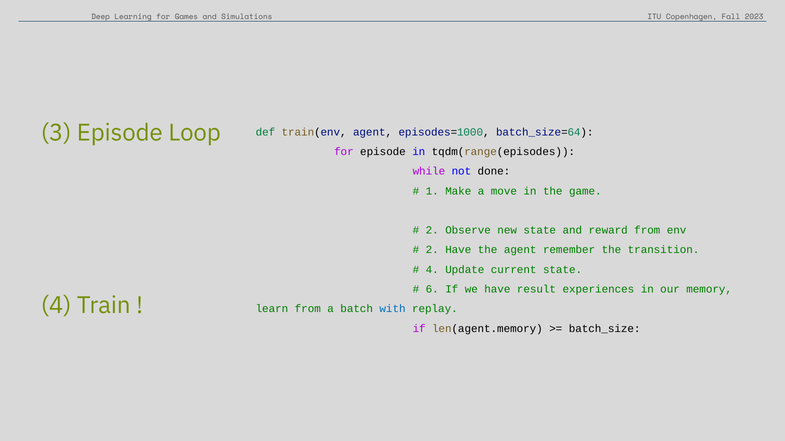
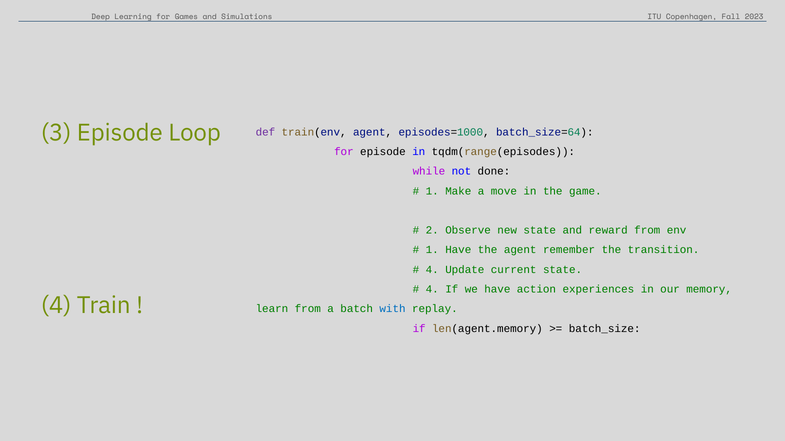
def colour: green -> purple (265, 132)
2: 2 -> 1 (432, 250)
6: 6 -> 4 (432, 290)
result: result -> action (536, 290)
